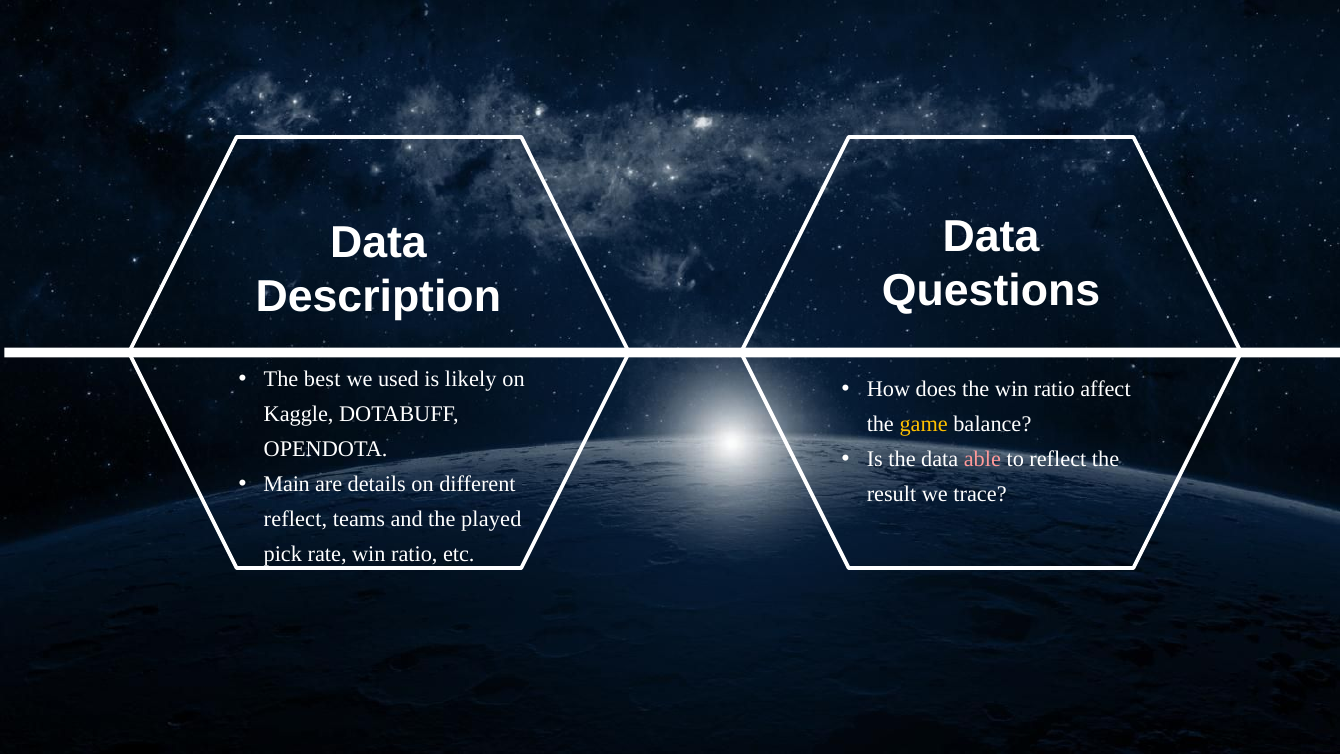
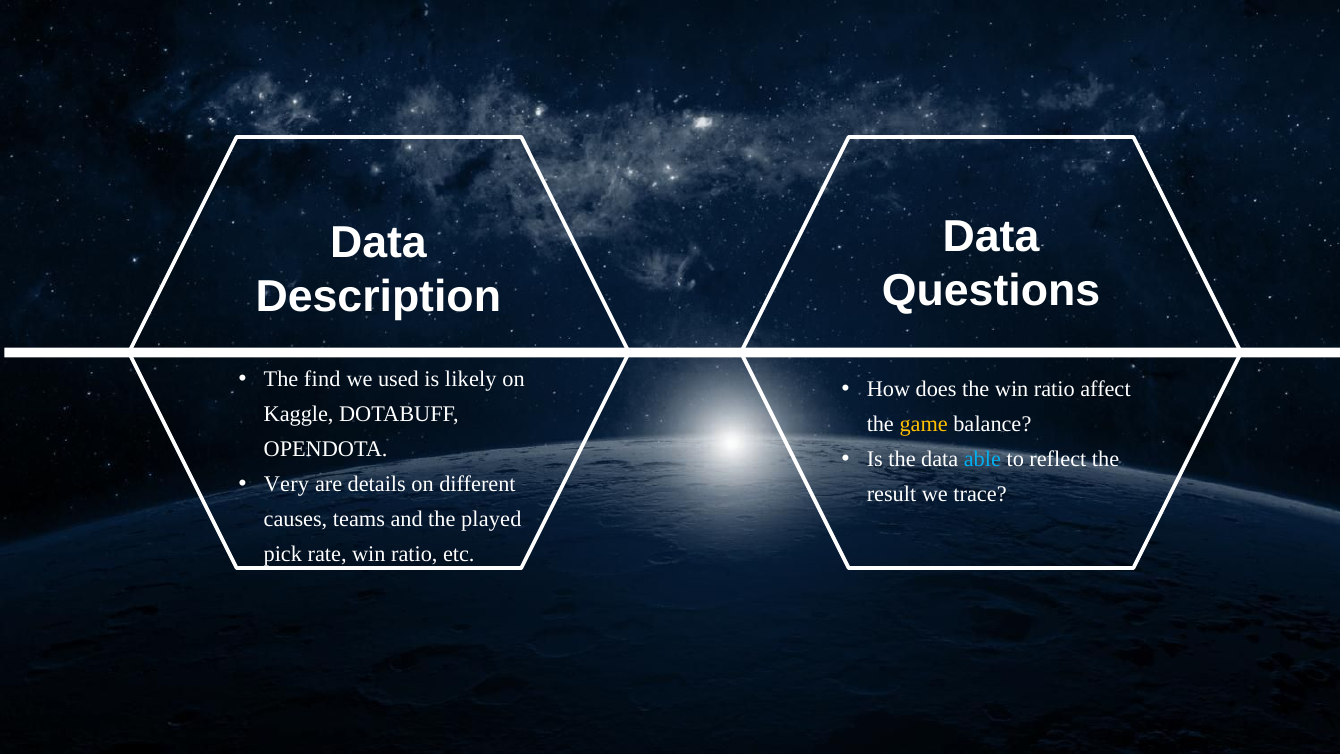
best: best -> find (322, 379)
able colour: pink -> light blue (982, 459)
Main: Main -> Very (286, 484)
reflect: reflect -> causes (296, 519)
